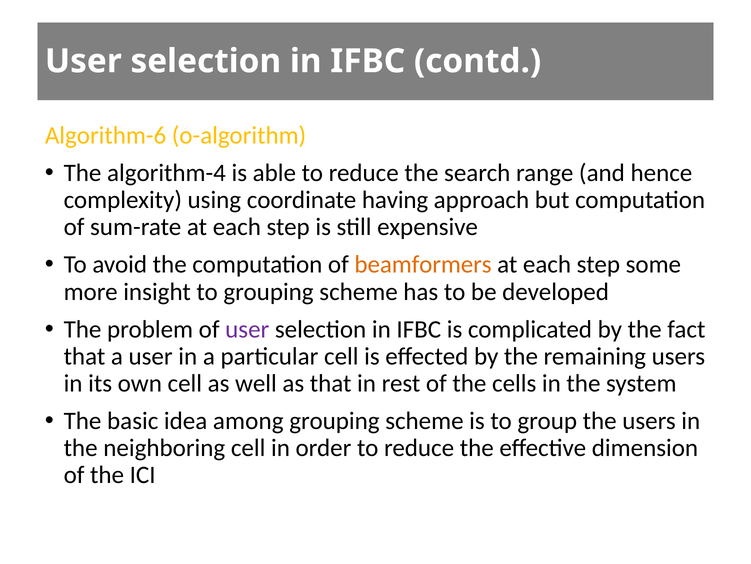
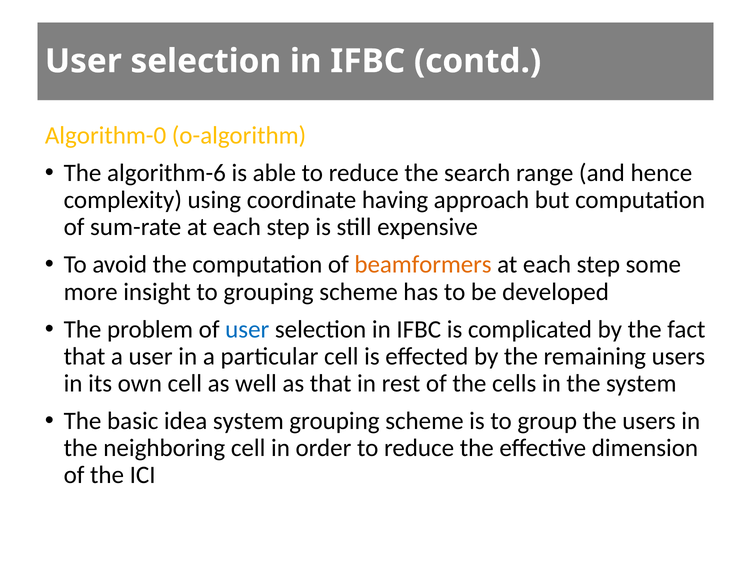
Algorithm-6: Algorithm-6 -> Algorithm-0 (106, 135)
algorithm-4: algorithm-4 -> algorithm-6 (166, 173)
user colour: purple -> blue (247, 329)
idea among: among -> system (248, 420)
